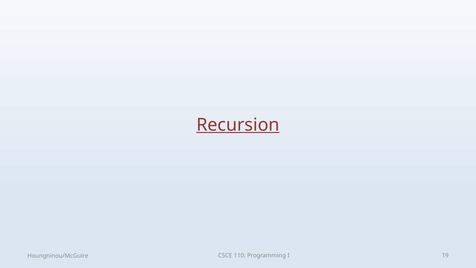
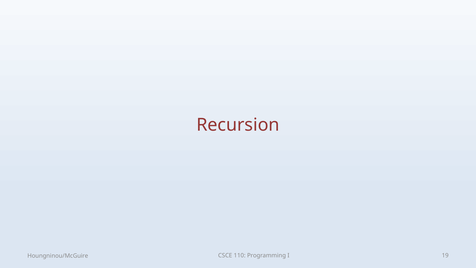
Recursion underline: present -> none (238, 125)
